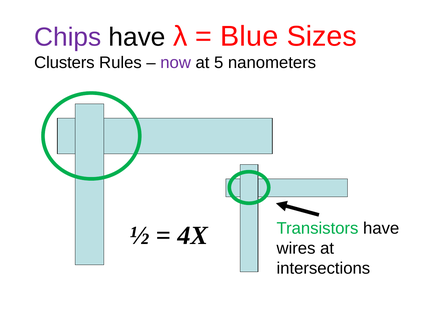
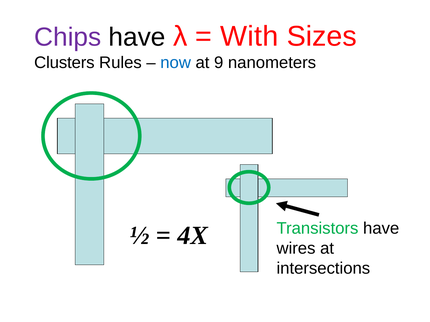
Blue: Blue -> With (249, 36)
now colour: purple -> blue (176, 63)
5: 5 -> 9 (219, 63)
